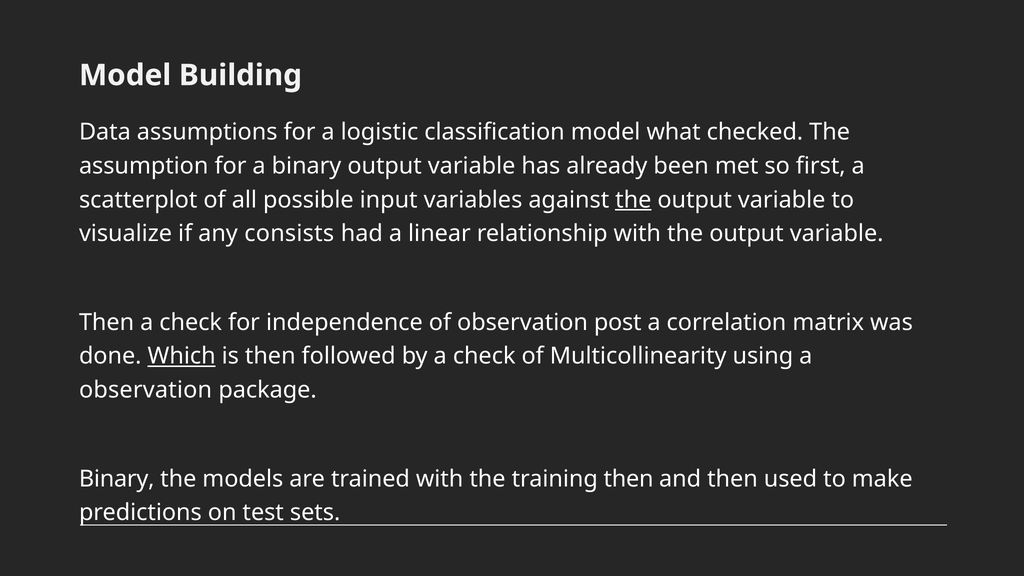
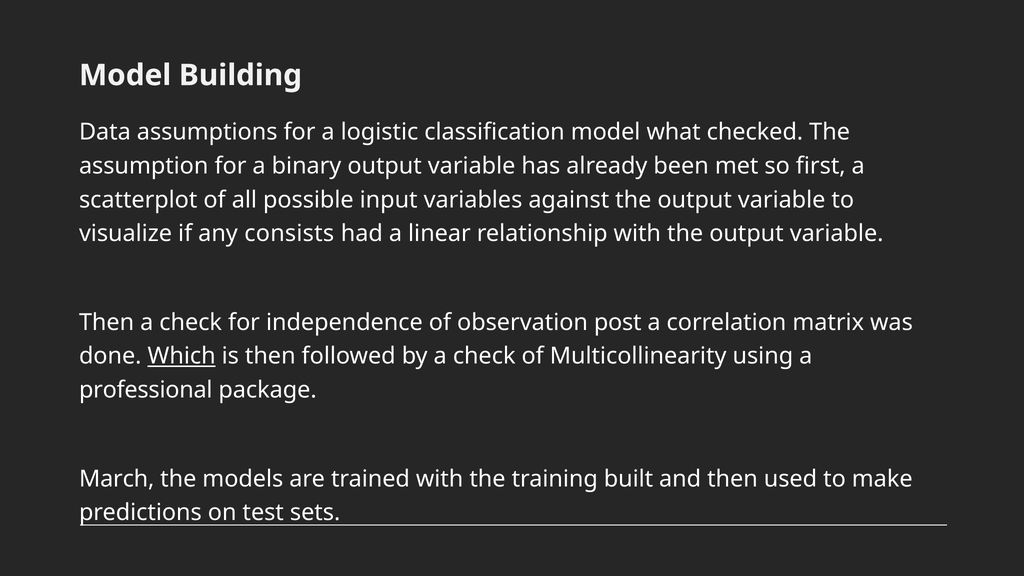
the underline: present -> none (633, 200)
observation: observation -> professional (146, 390)
Binary: Binary -> March (117, 479)
training then: then -> built (628, 479)
